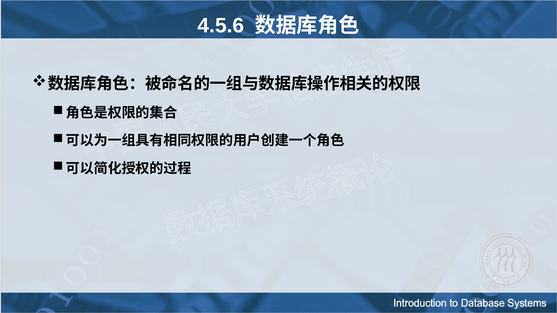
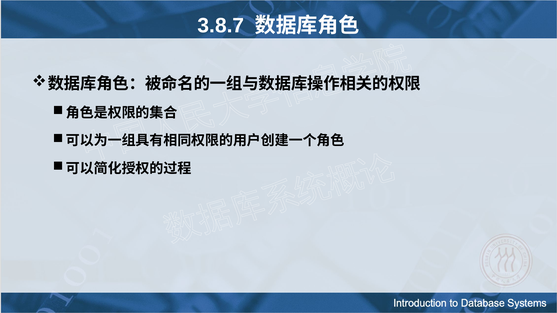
4.5.6: 4.5.6 -> 3.8.7 (221, 26)
